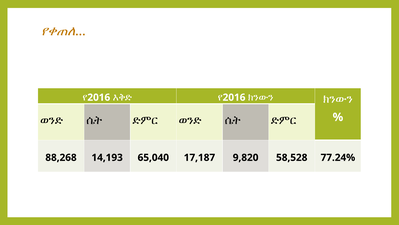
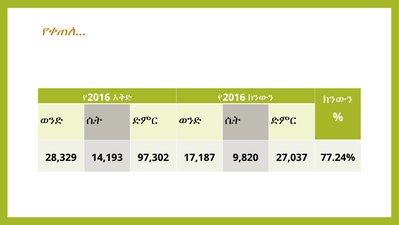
88,268: 88,268 -> 28,329 (61, 157)
65,040: 65,040 -> 97,302 (153, 157)
58,528: 58,528 -> 27,037 (292, 157)
